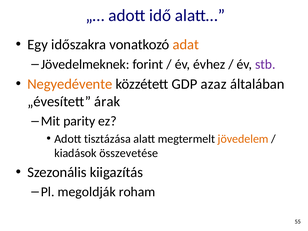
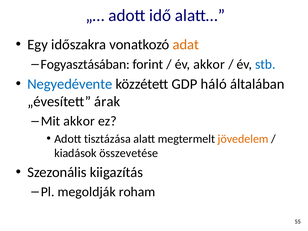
Jövedelmeknek: Jövedelmeknek -> Fogyasztásában (85, 64)
év évhez: évhez -> akkor (209, 64)
stb colour: purple -> blue (265, 64)
Negyedévente colour: orange -> blue (70, 84)
azaz: azaz -> háló (214, 84)
Mit parity: parity -> akkor (79, 121)
